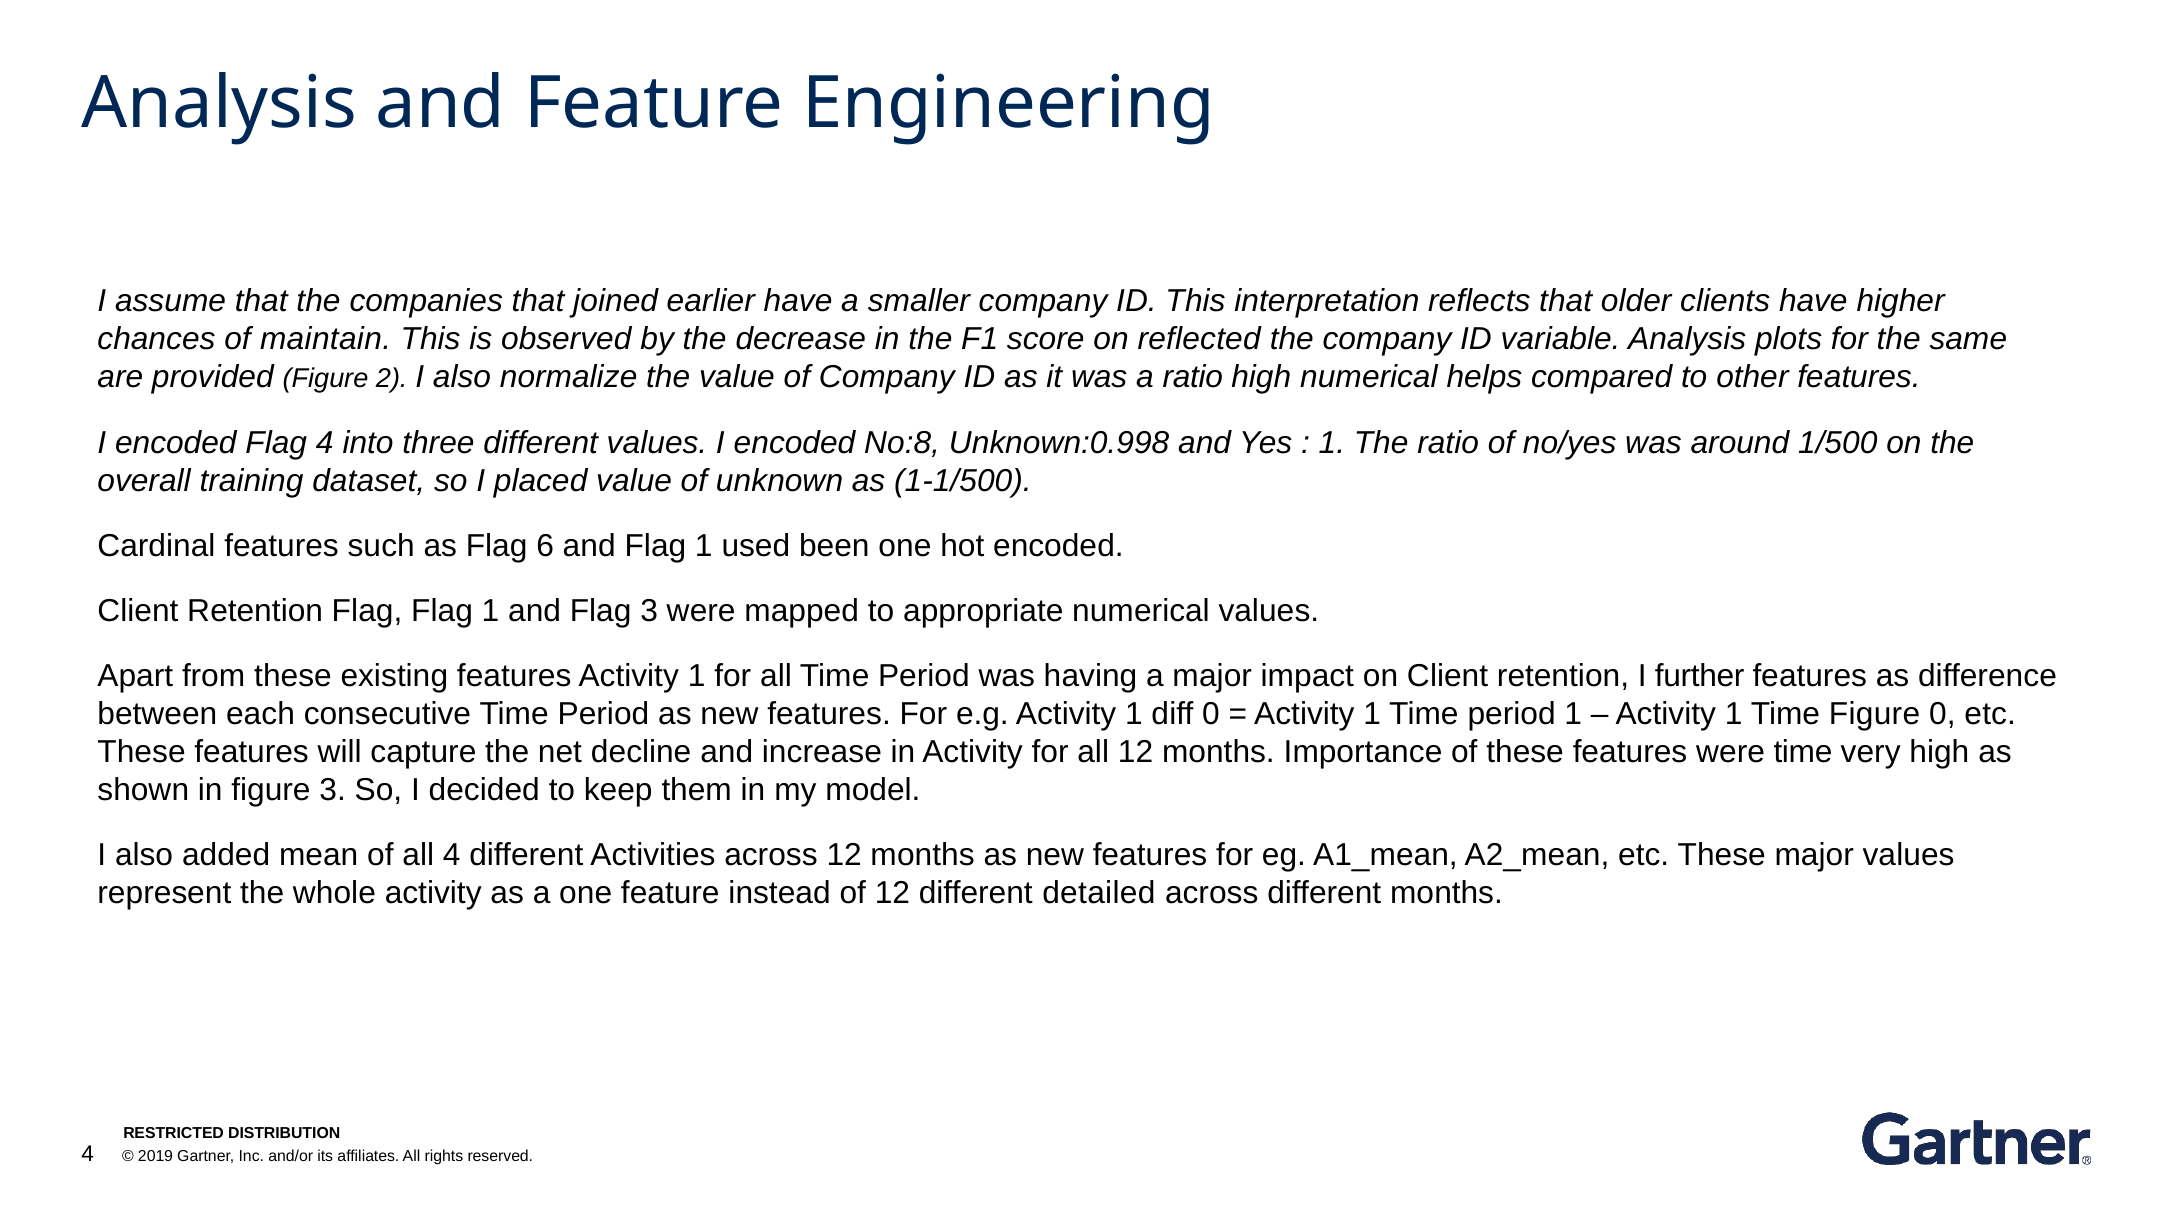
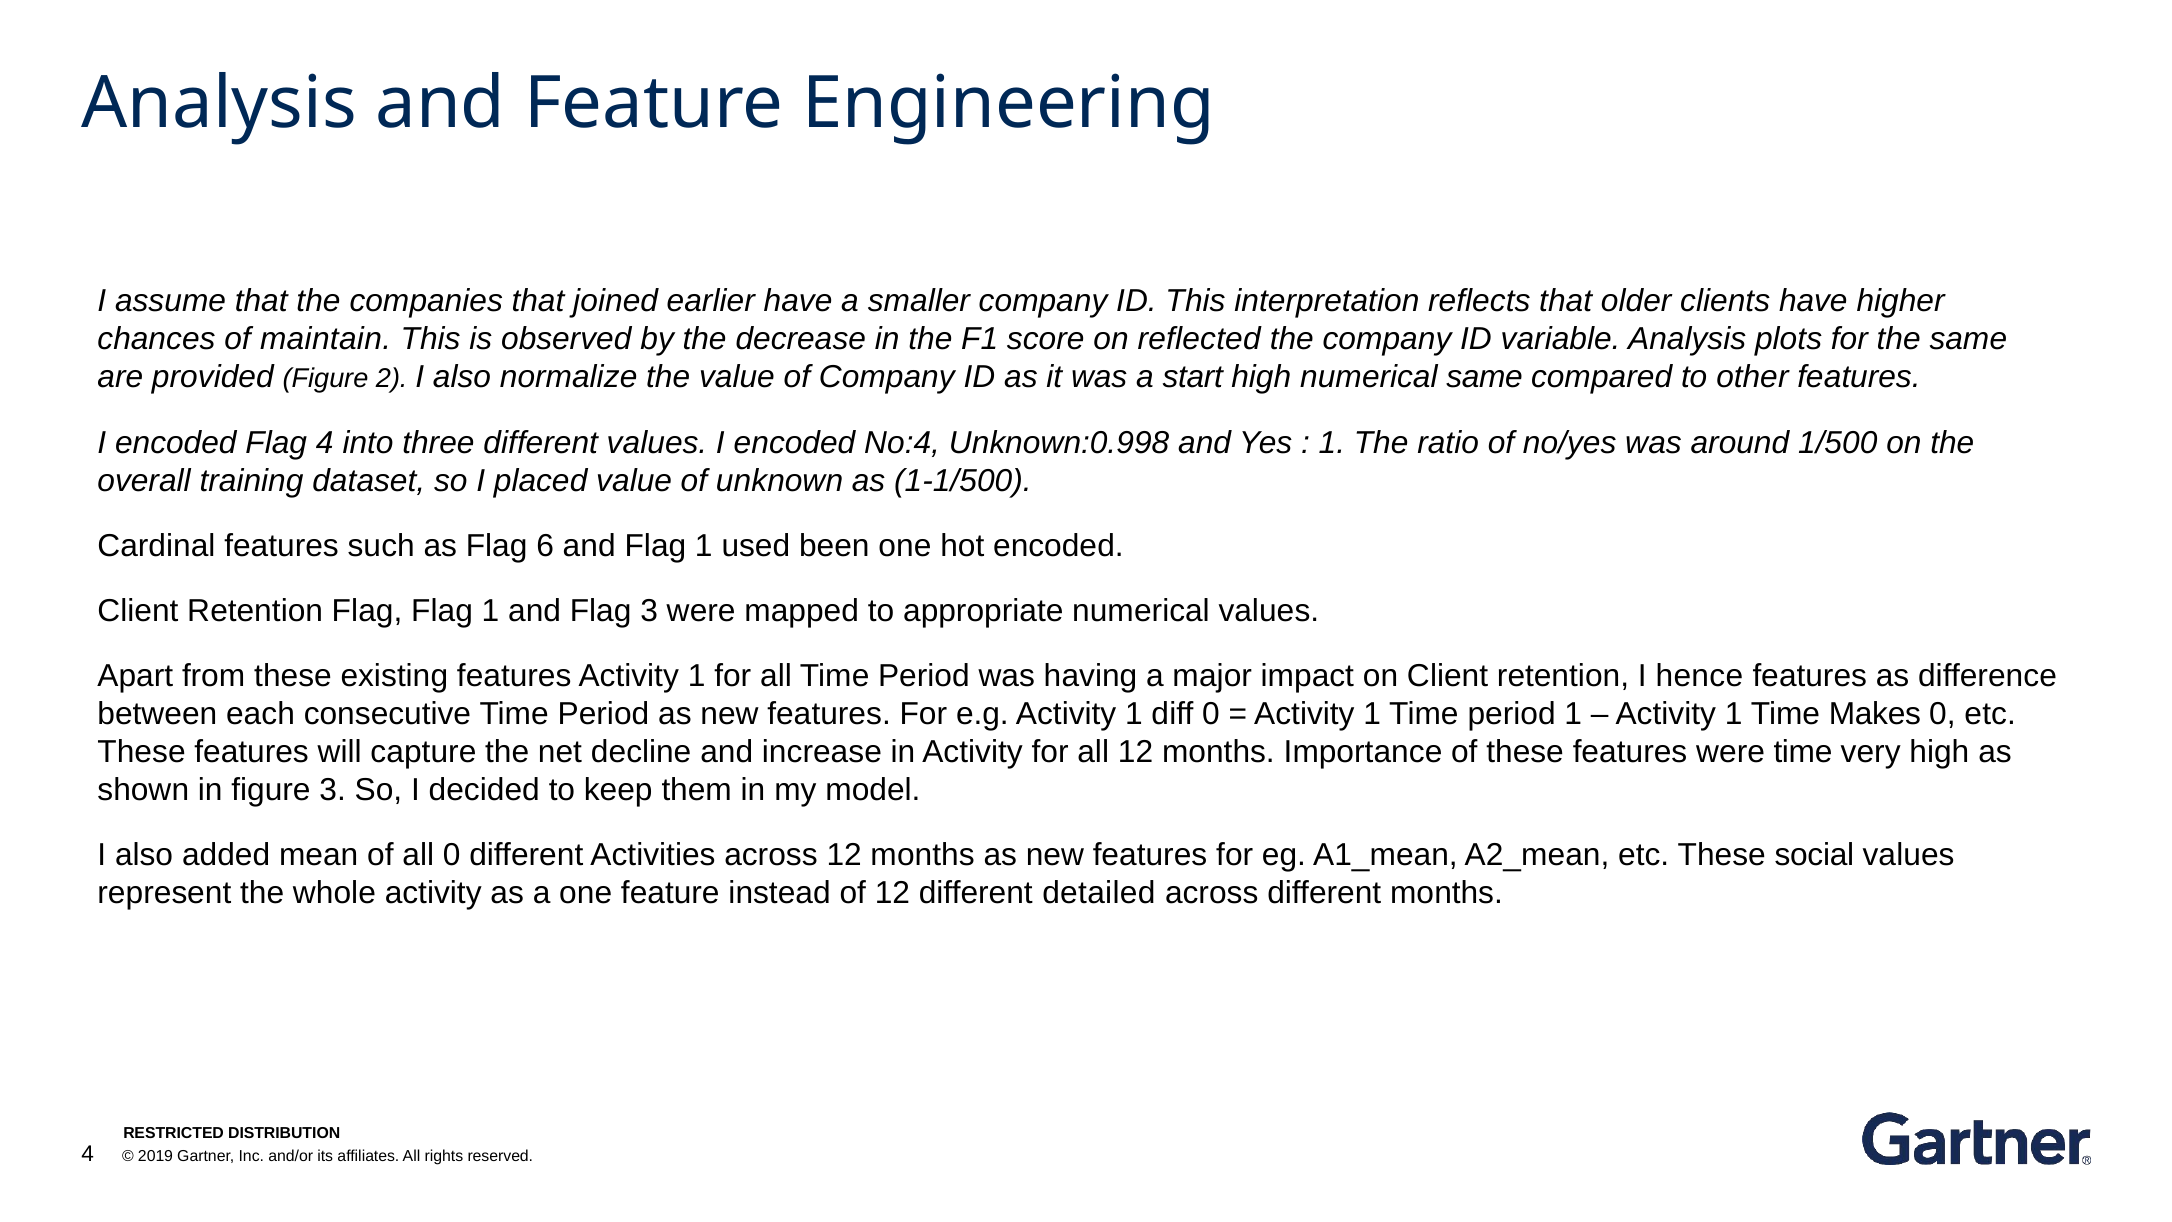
a ratio: ratio -> start (1193, 377)
numerical helps: helps -> same (1485, 377)
No:8: No:8 -> No:4 (902, 443)
further: further -> hence (1699, 676)
Time Figure: Figure -> Makes (1875, 714)
all 4: 4 -> 0 (452, 855)
These major: major -> social (1814, 855)
